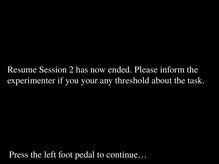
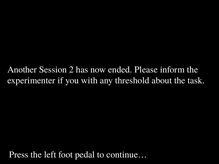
Resume: Resume -> Another (22, 70)
your: your -> with (89, 81)
